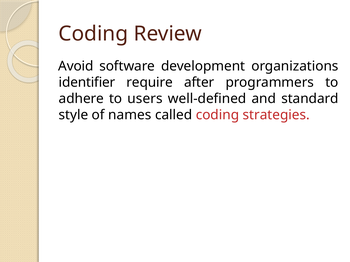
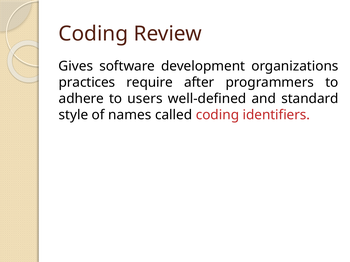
Avoid: Avoid -> Gives (76, 66)
identifier: identifier -> practices (87, 83)
strategies: strategies -> identifiers (276, 115)
